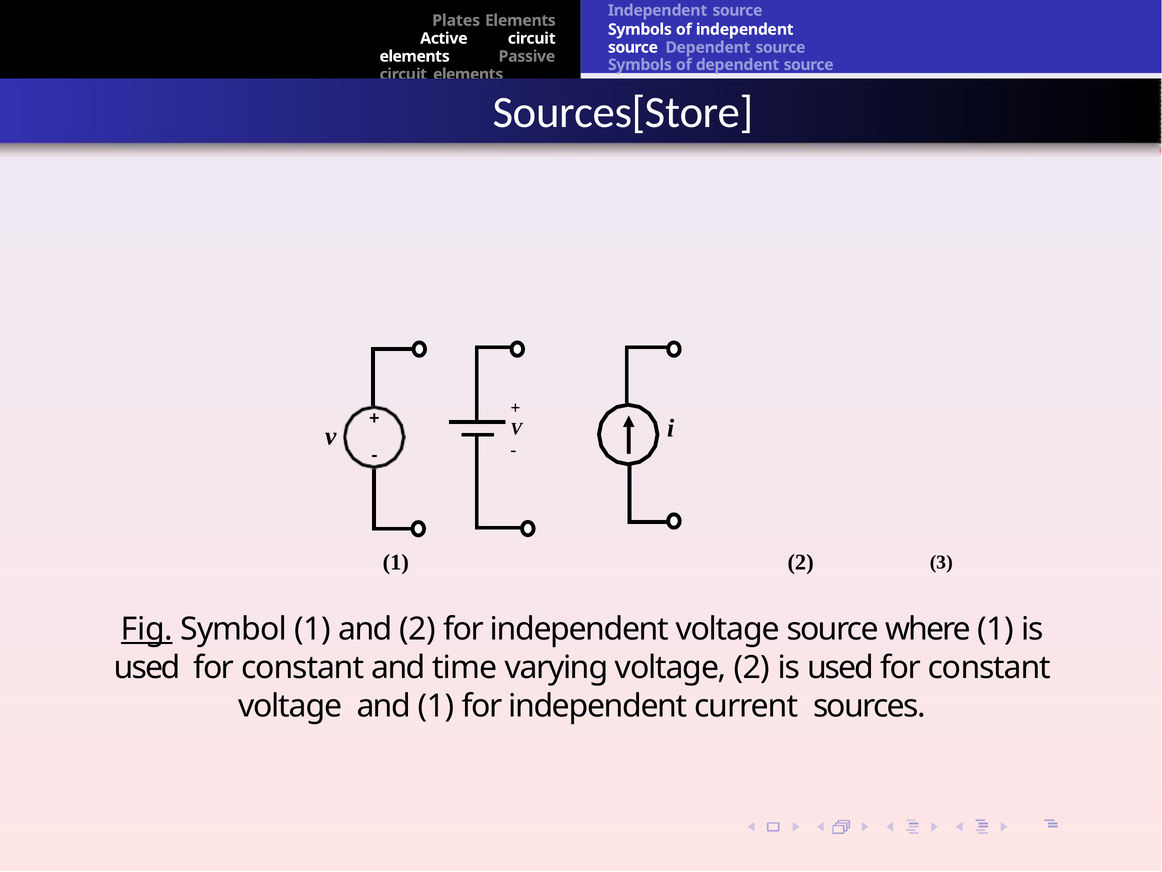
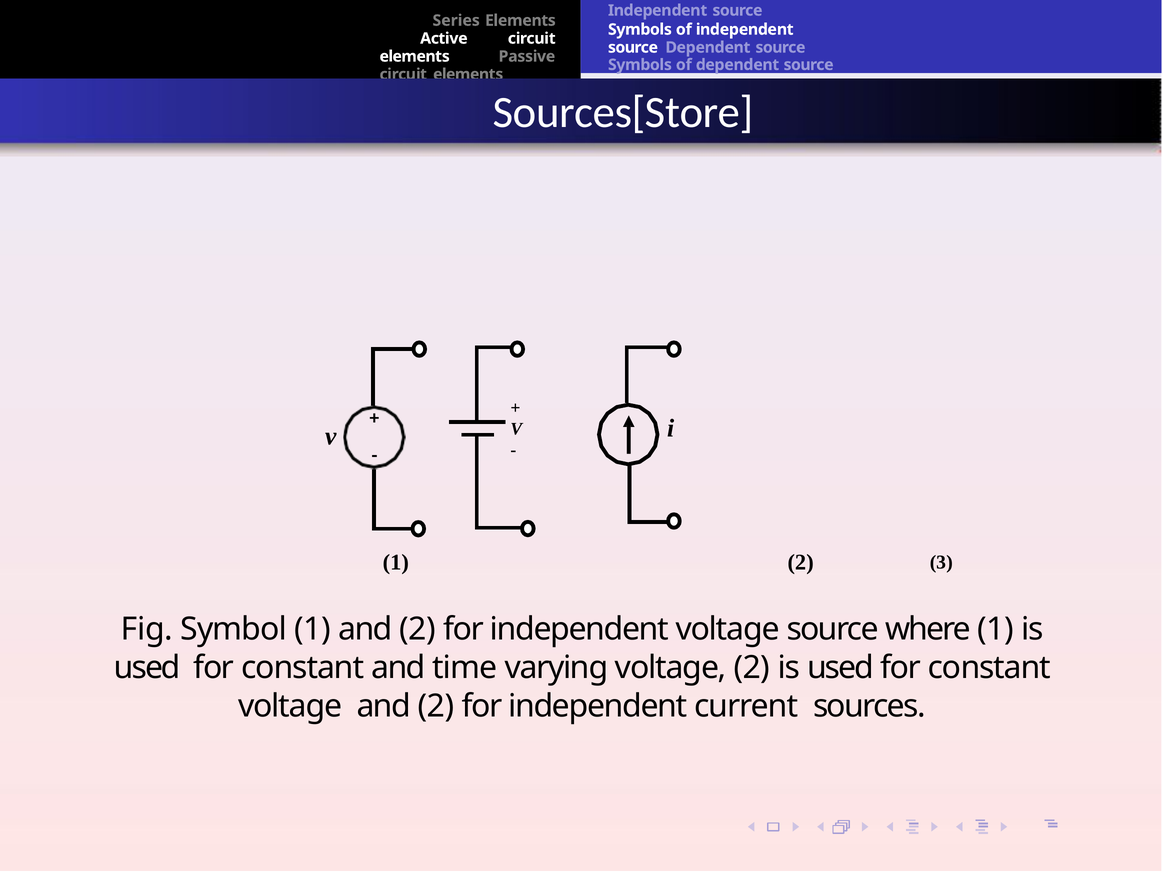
Plates: Plates -> Series (456, 20)
Fig underline: present -> none (147, 630)
voltage and 1: 1 -> 2 (436, 706)
